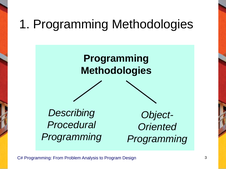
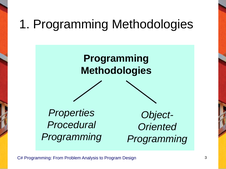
Describing: Describing -> Properties (72, 113)
